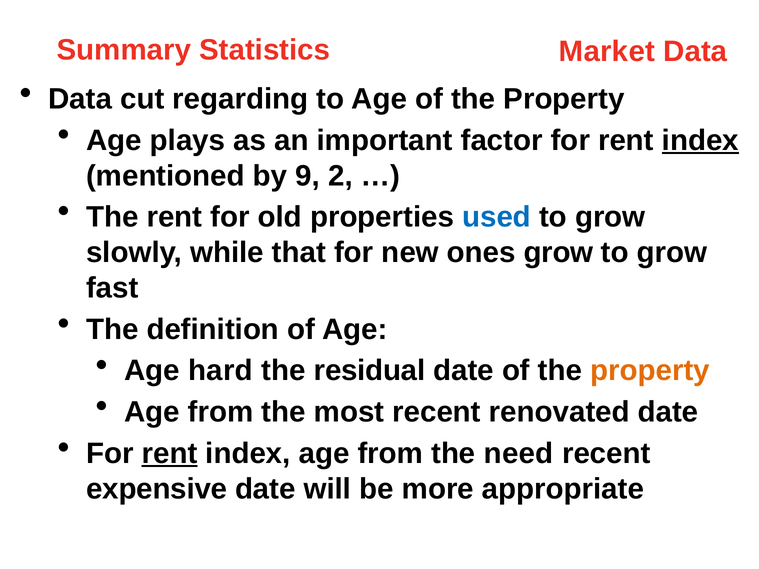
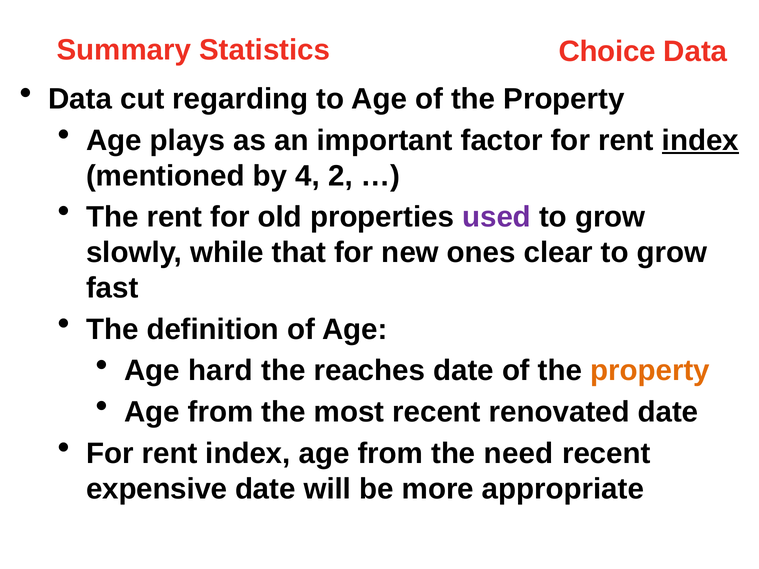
Market: Market -> Choice (607, 51)
9: 9 -> 4 (308, 176)
used colour: blue -> purple (497, 217)
ones grow: grow -> clear (558, 253)
residual: residual -> reaches (369, 371)
rent underline: present -> none (170, 454)
